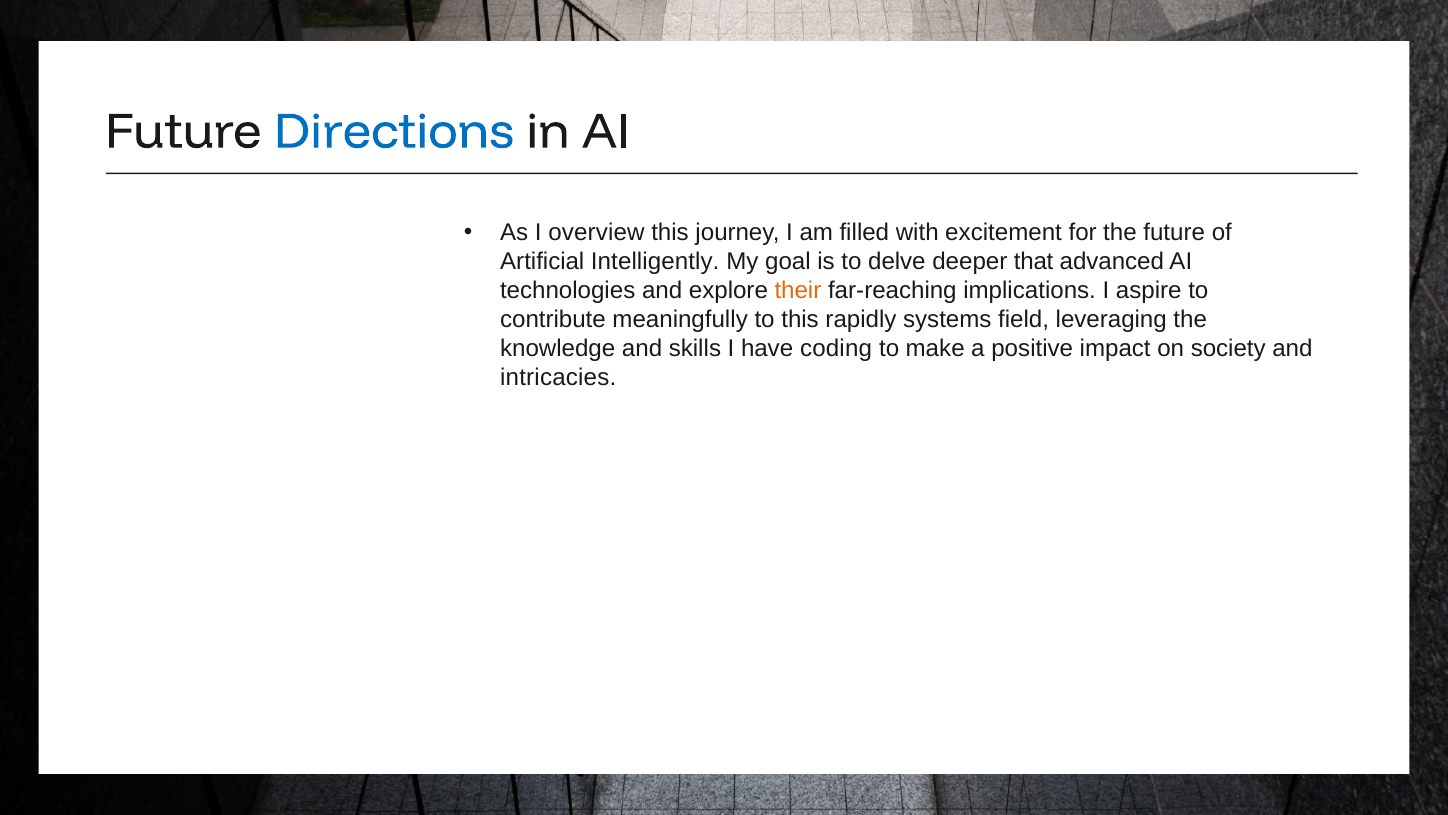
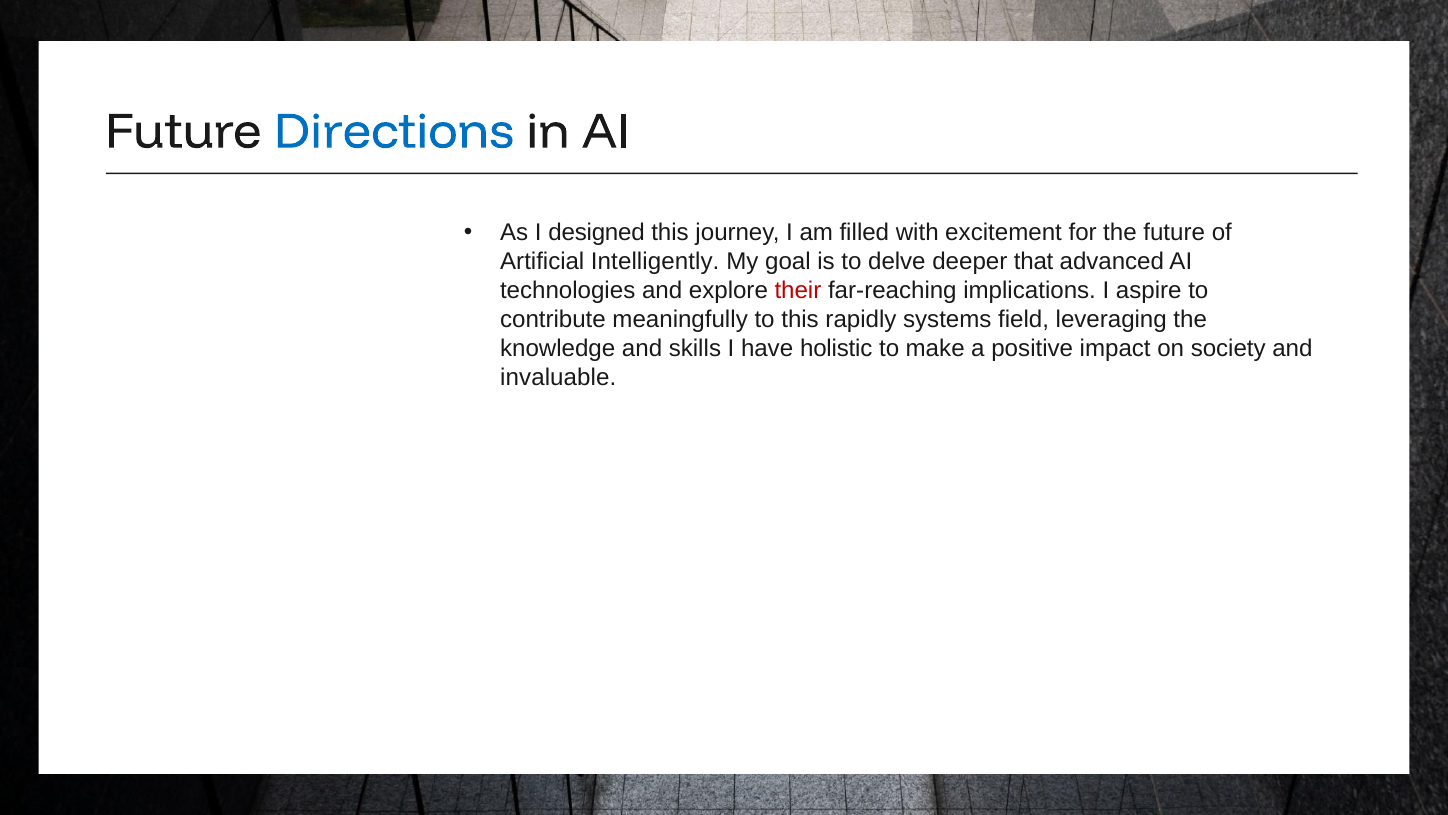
overview: overview -> designed (597, 233)
their colour: orange -> red (798, 291)
coding: coding -> holistic (836, 349)
intricacies: intricacies -> invaluable (558, 378)
